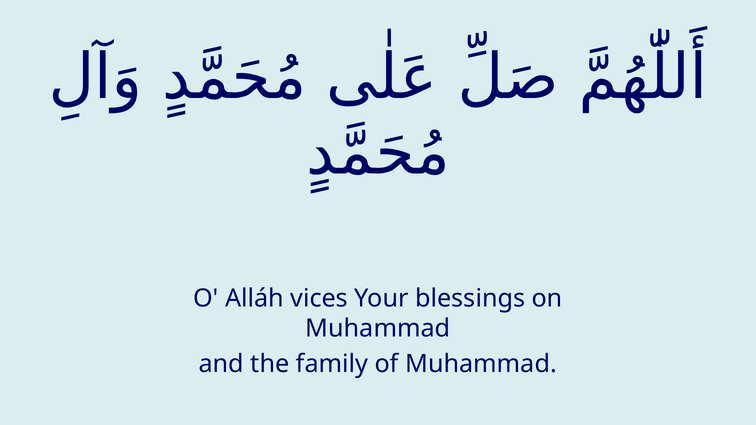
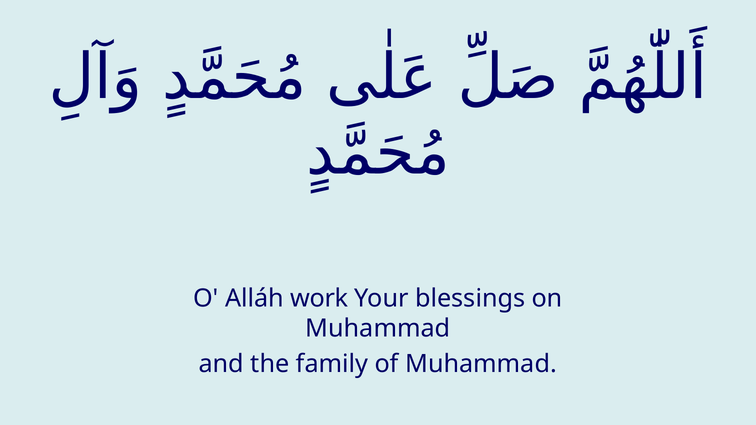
vices: vices -> work (319, 298)
